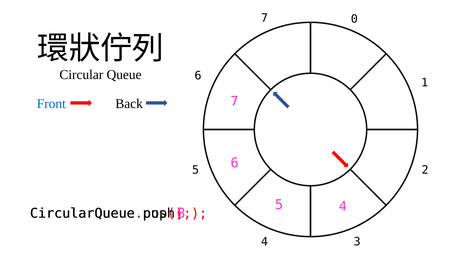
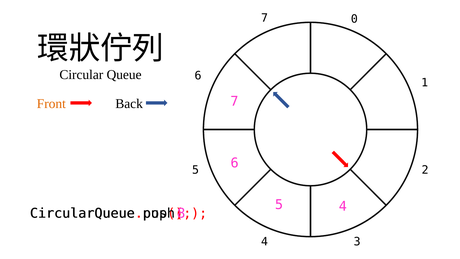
Front colour: blue -> orange (51, 104)
